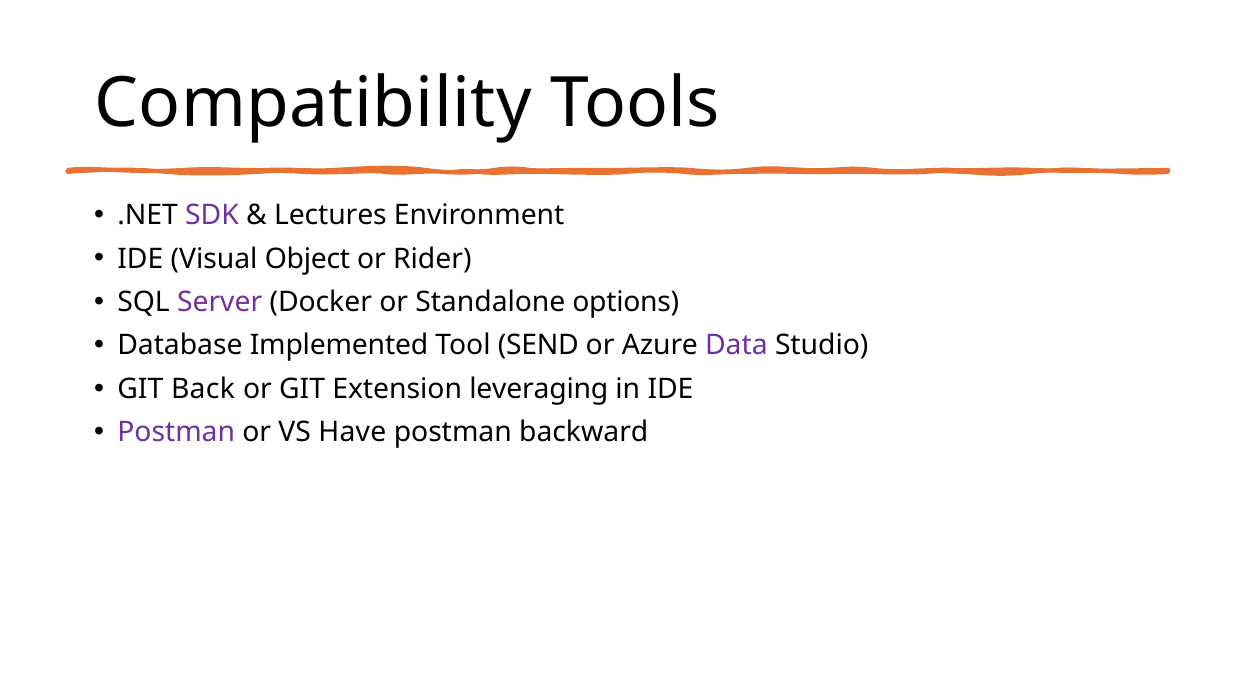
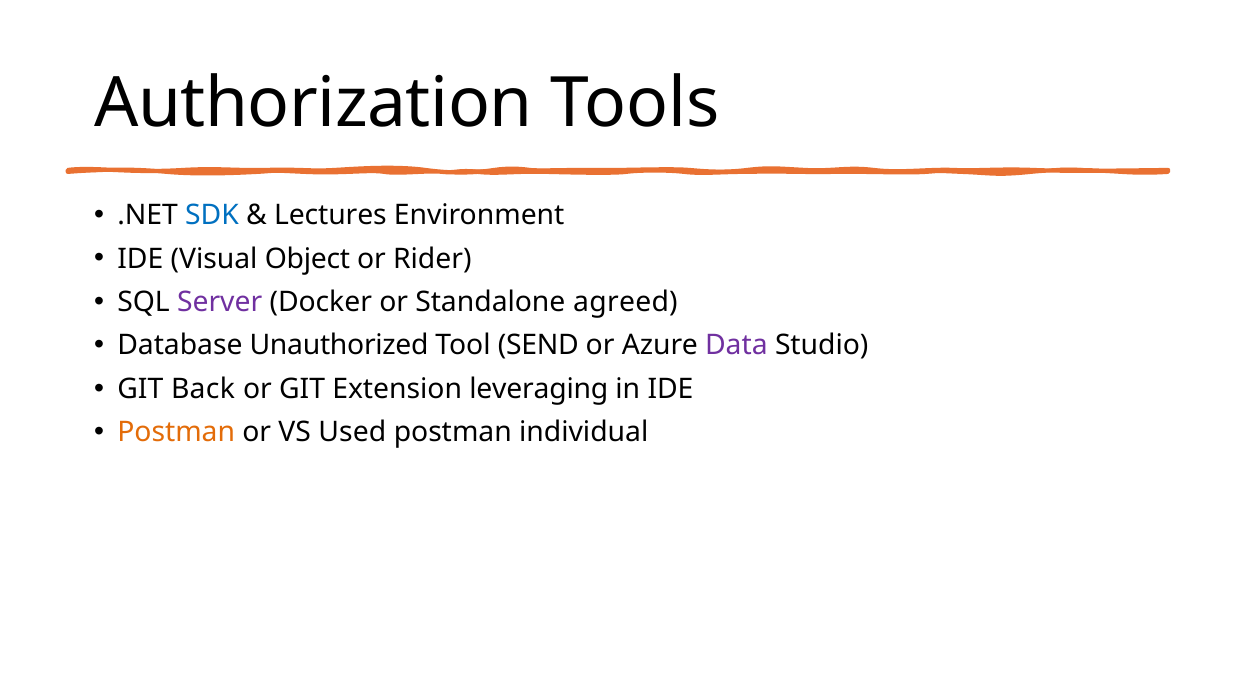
Compatibility: Compatibility -> Authorization (313, 104)
SDK colour: purple -> blue (212, 215)
options: options -> agreed (625, 302)
Implemented: Implemented -> Unauthorized (339, 346)
Postman colour: purple -> orange (176, 432)
Have: Have -> Used (352, 432)
backward: backward -> individual (584, 432)
